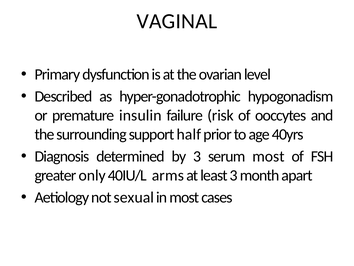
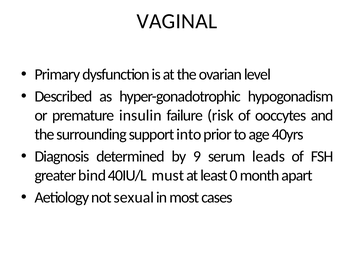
half: half -> into (189, 134)
by 3: 3 -> 9 (197, 156)
serum most: most -> leads (269, 156)
only: only -> bind (92, 175)
arms: arms -> must (168, 175)
least 3: 3 -> 0 (234, 175)
